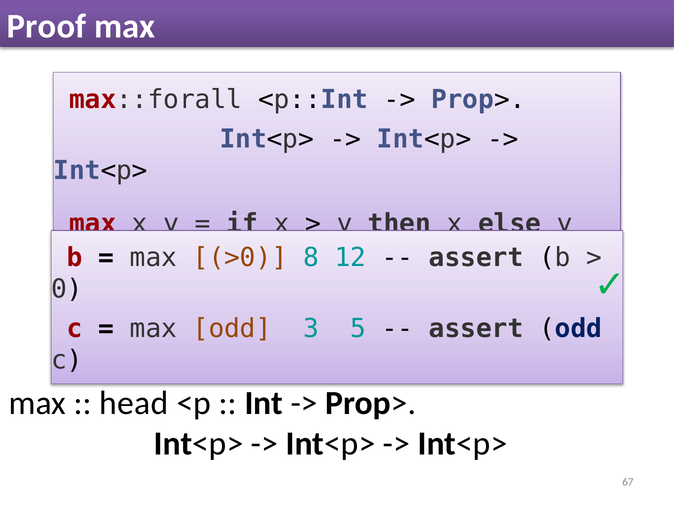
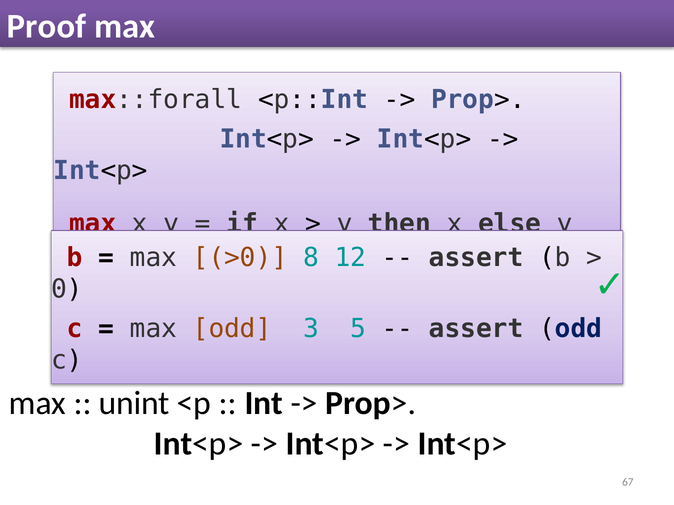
head: head -> unint (134, 404)
